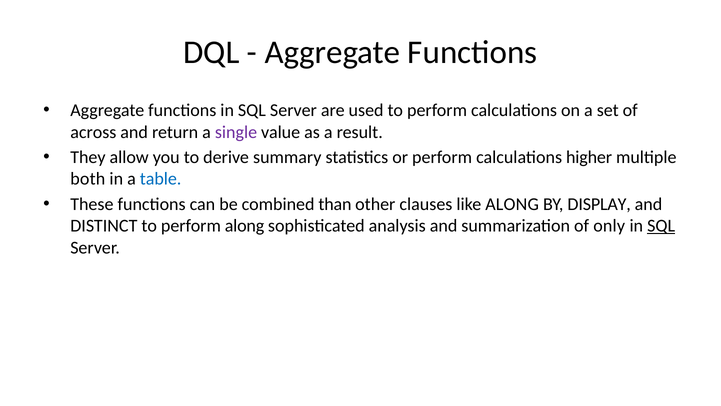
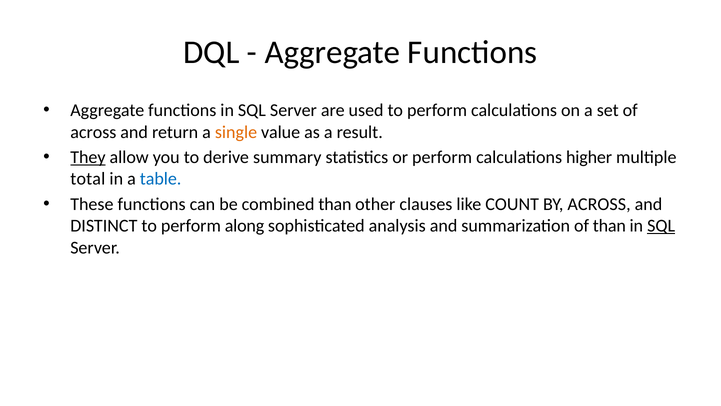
single colour: purple -> orange (236, 132)
They underline: none -> present (88, 157)
both: both -> total (88, 179)
like ALONG: ALONG -> COUNT (512, 204)
BY DISPLAY: DISPLAY -> ACROSS (599, 204)
of only: only -> than (609, 226)
